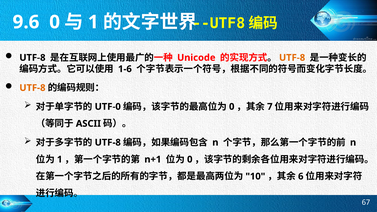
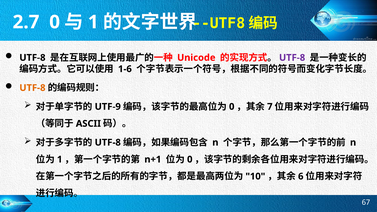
9.6: 9.6 -> 2.7 (26, 22)
UTF-8 colour: orange -> purple (292, 58)
UTF-0: UTF-0 -> UTF-9 (108, 107)
